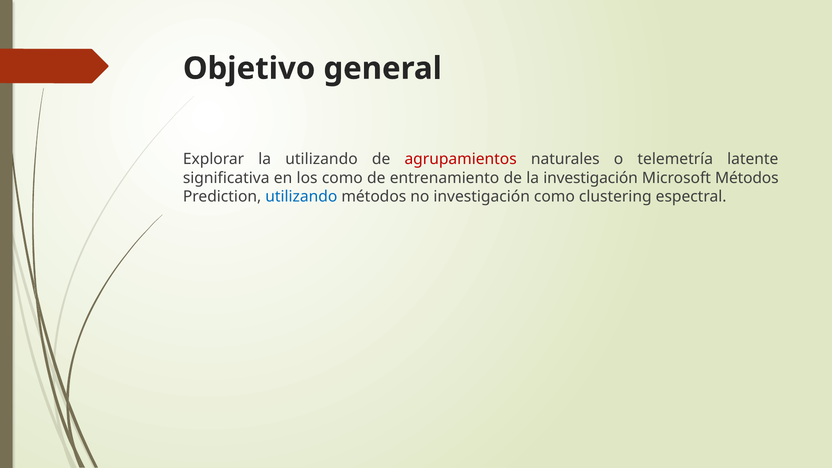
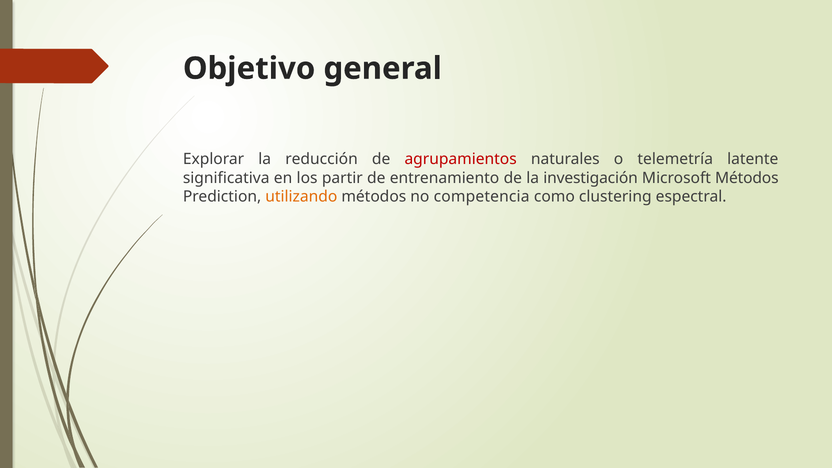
la utilizando: utilizando -> reducción (322, 159)
los como: como -> partir (342, 178)
utilizando colour: blue -> orange (301, 197)
no investigación: investigación -> competencia (482, 197)
